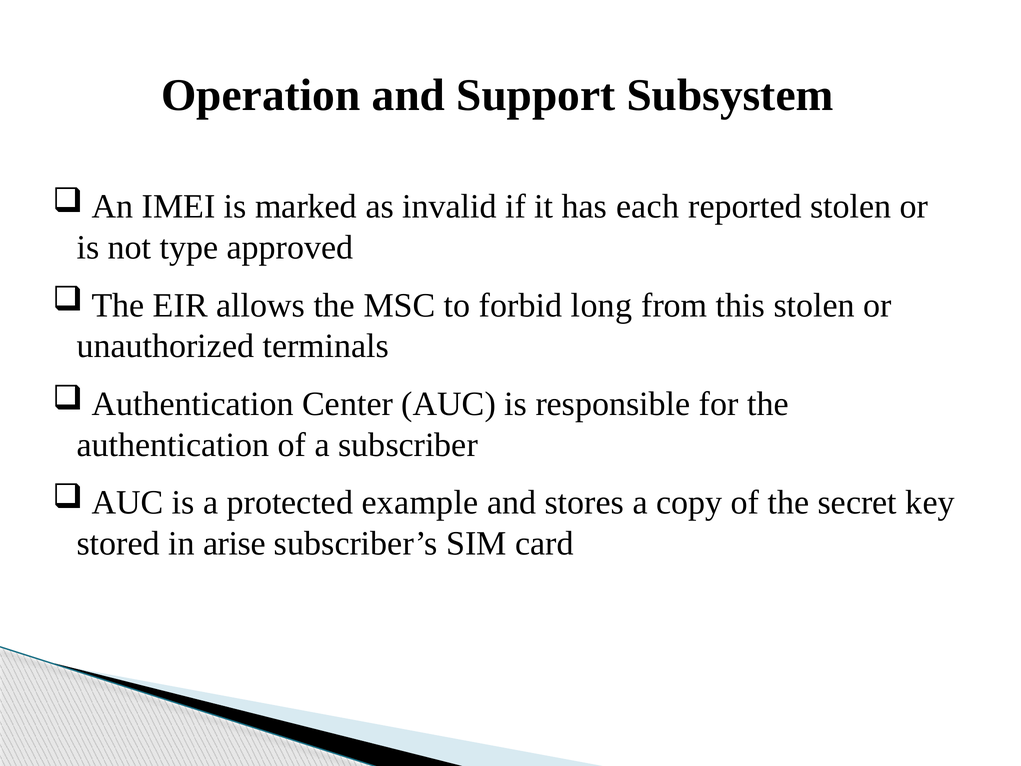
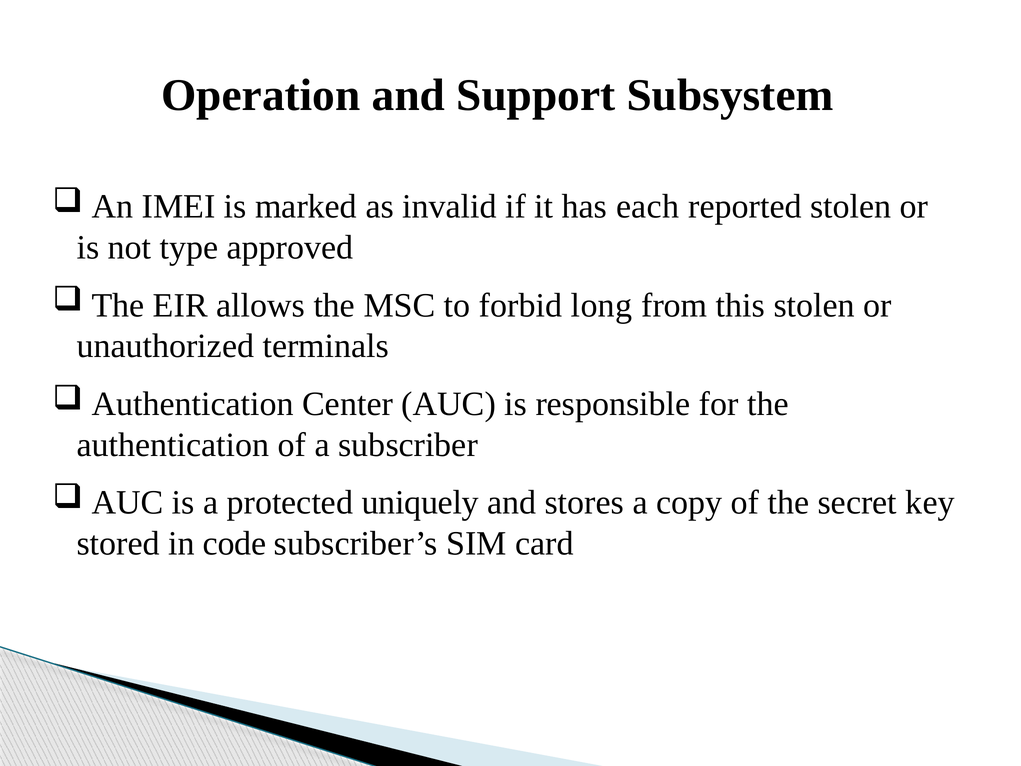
example: example -> uniquely (420, 503)
arise: arise -> code (235, 543)
